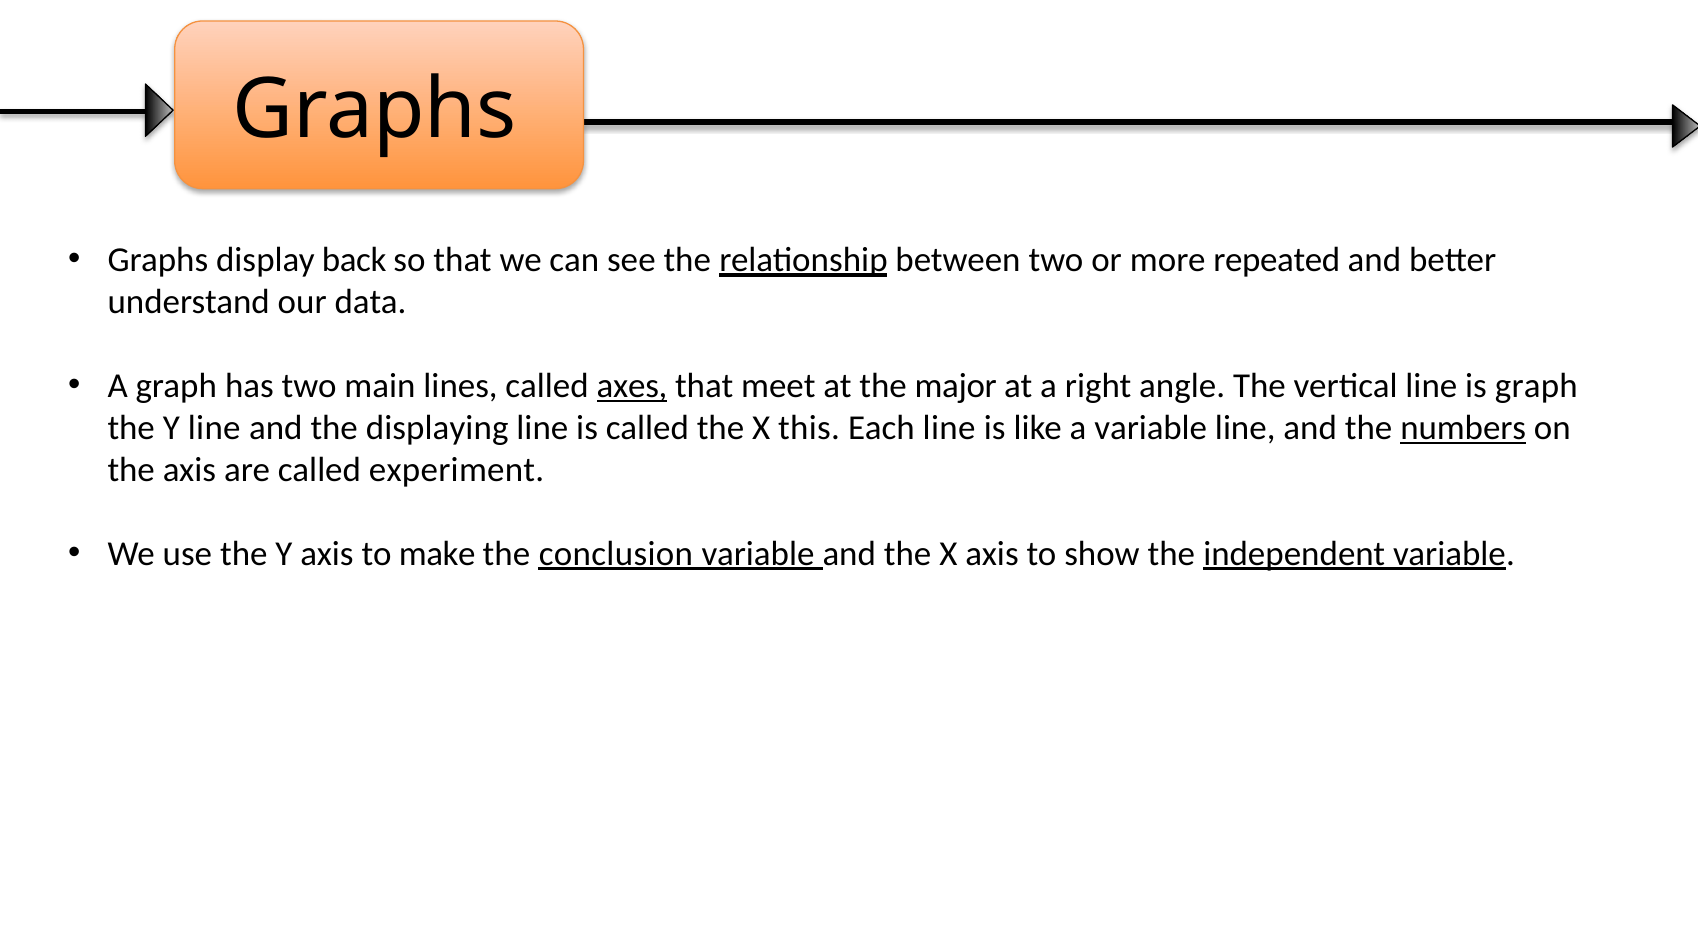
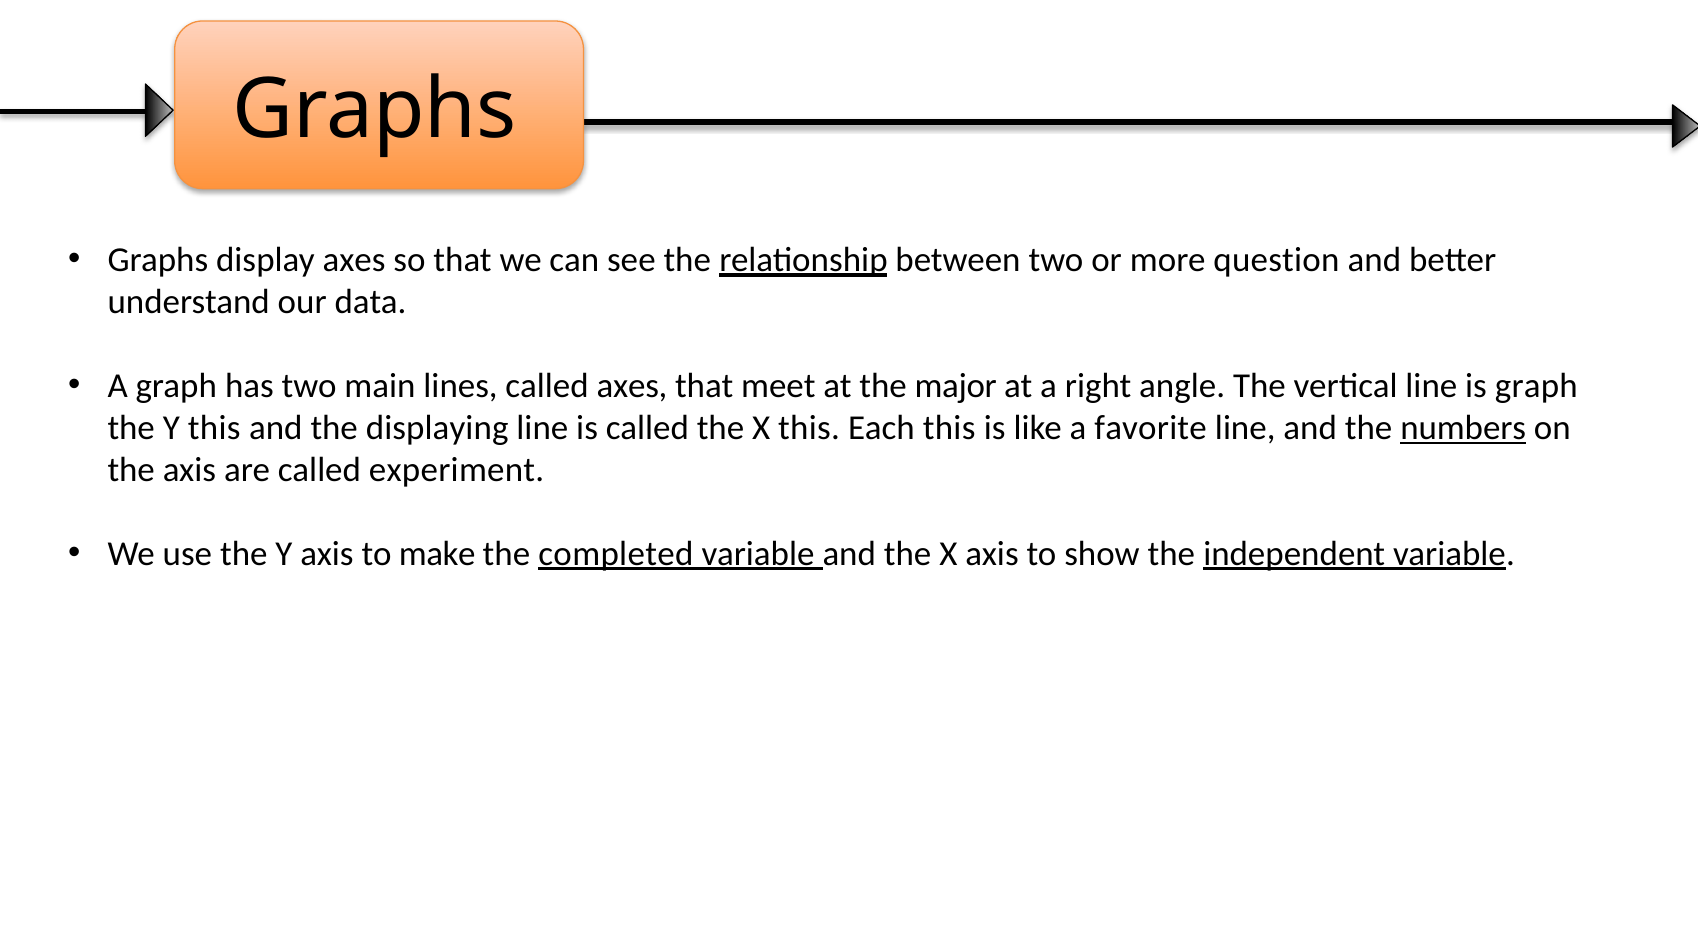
display back: back -> axes (354, 260)
repeated: repeated -> question (1276, 260)
axes underline: present -> none (632, 386)
Y line: line -> this (214, 428)
Each line: line -> this (949, 428)
a variable: variable -> favorite (1151, 428)
conclusion: conclusion -> completed (616, 554)
